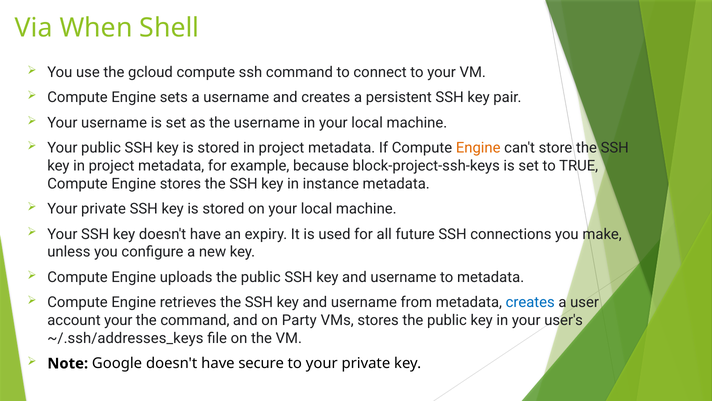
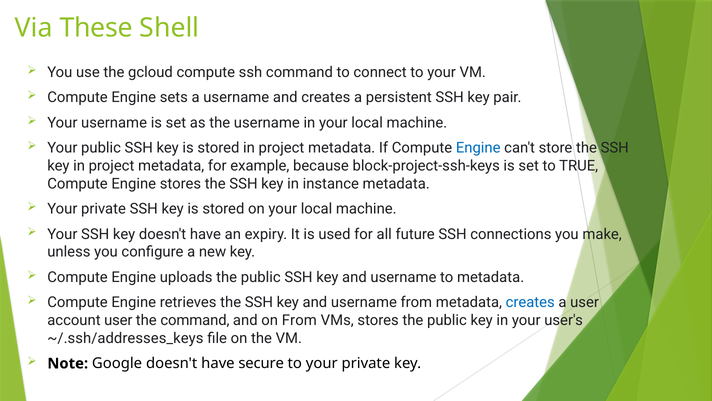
When: When -> These (96, 28)
Engine colour: orange -> blue (478, 148)
account your: your -> user (118, 320)
on Party: Party -> From (299, 320)
